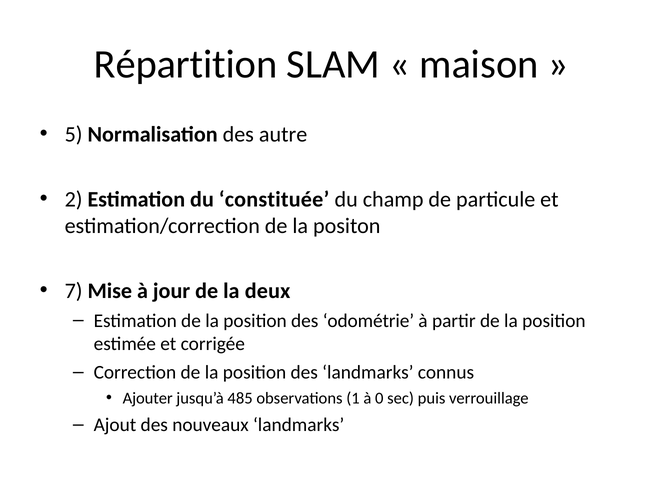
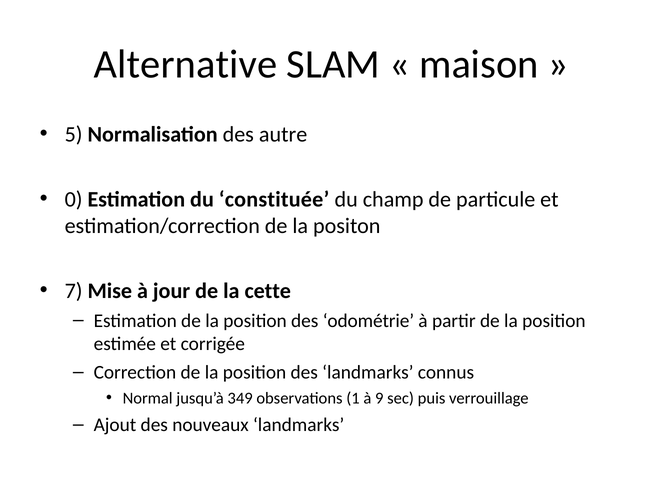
Répartition: Répartition -> Alternative (185, 64)
2: 2 -> 0 (74, 199)
deux: deux -> cette (268, 290)
Ajouter: Ajouter -> Normal (148, 398)
485: 485 -> 349 (240, 398)
0: 0 -> 9 (379, 398)
